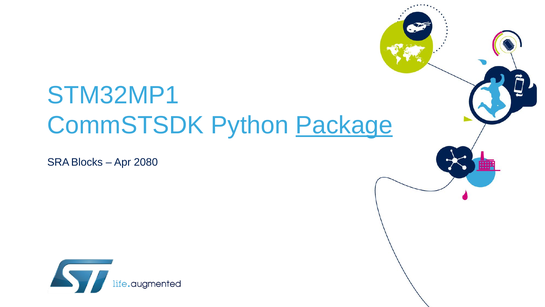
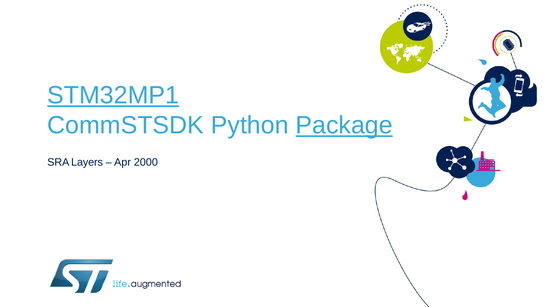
STM32MP1 underline: none -> present (113, 95)
Blocks: Blocks -> Layers (87, 162)
2080: 2080 -> 2000 (146, 162)
